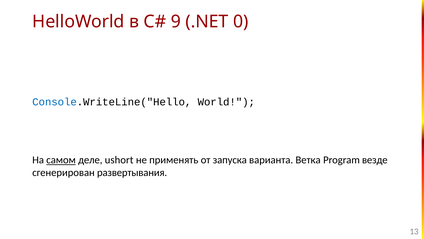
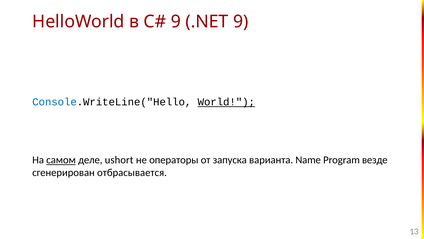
.NET 0: 0 -> 9 (241, 21)
World underline: none -> present (226, 102)
применять: применять -> операторы (174, 160)
Ветка: Ветка -> Name (308, 160)
развертывания: развертывания -> отбрасывается (132, 172)
